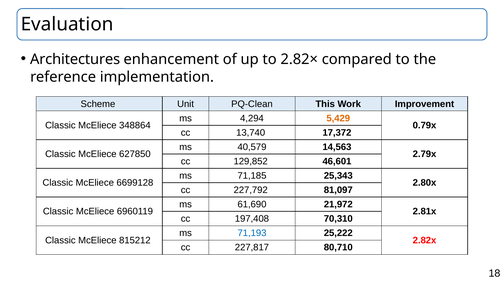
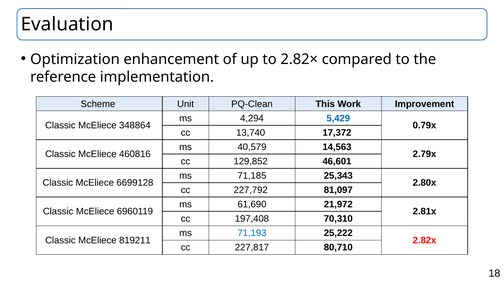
Architectures: Architectures -> Optimization (75, 59)
5,429 colour: orange -> blue (338, 118)
627850: 627850 -> 460816 (135, 154)
815212: 815212 -> 819211 (135, 241)
